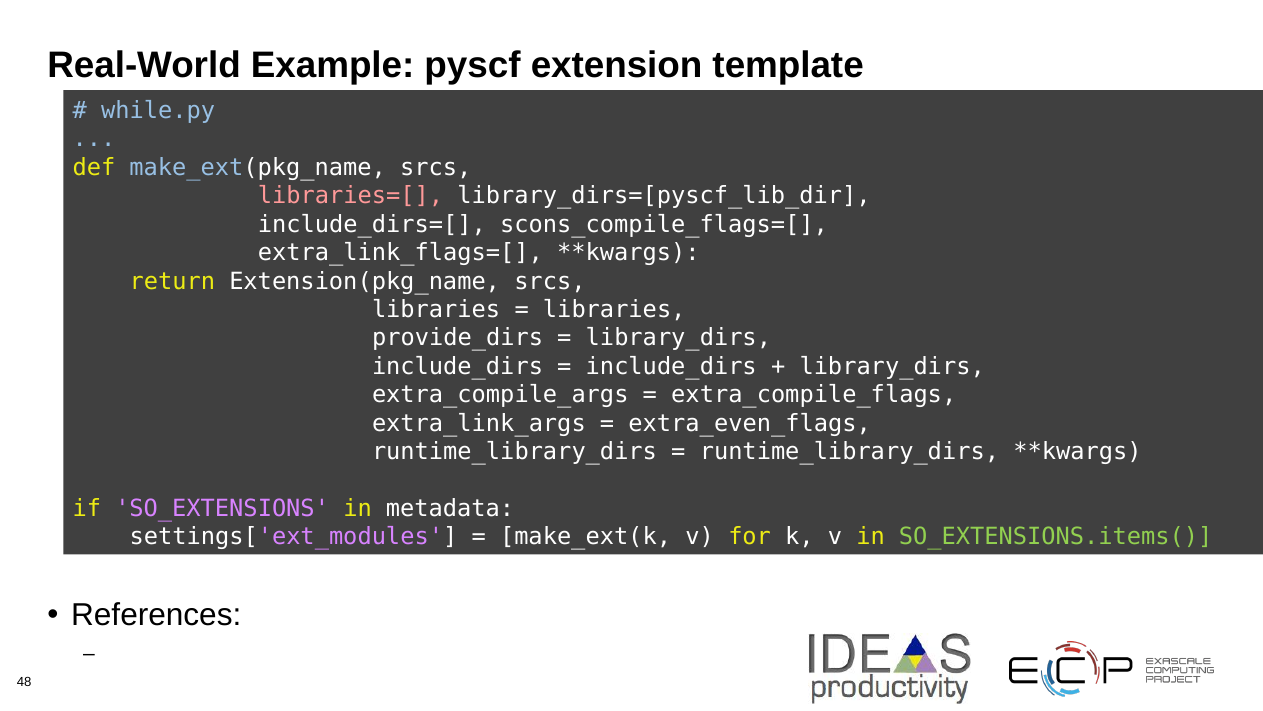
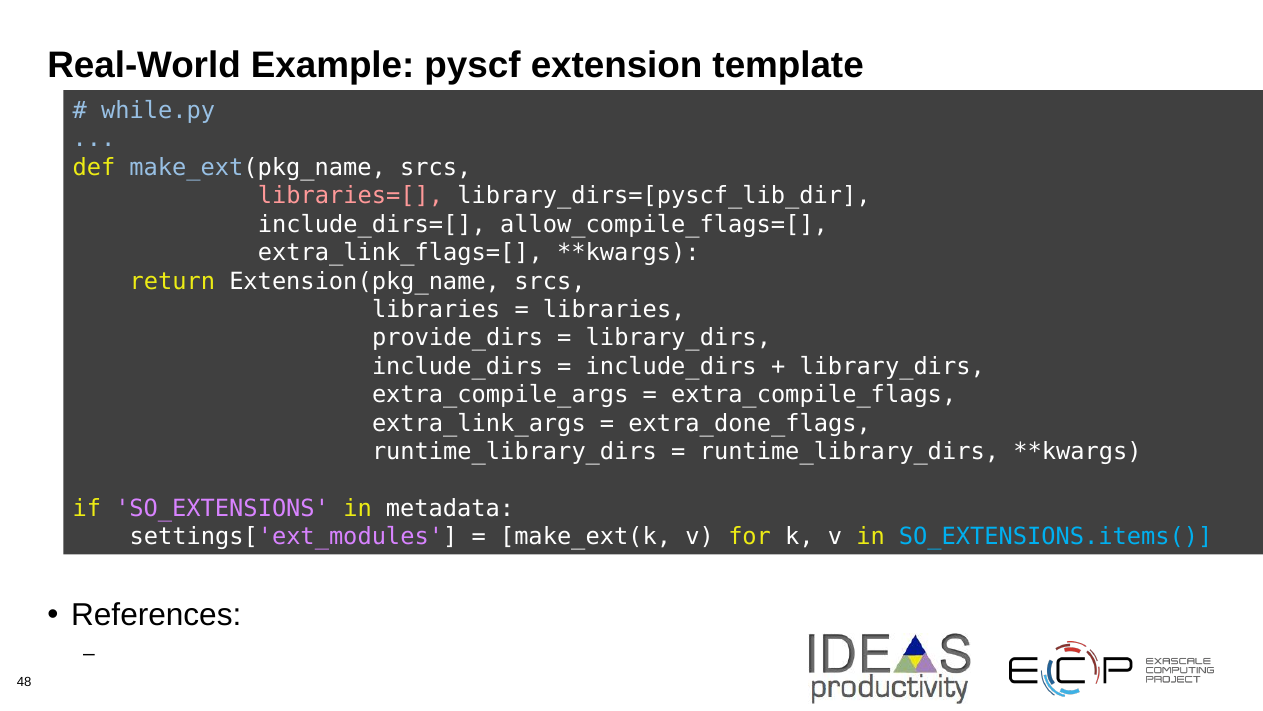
scons_compile_flags=[: scons_compile_flags=[ -> allow_compile_flags=[ (664, 224)
extra_even_flags: extra_even_flags -> extra_done_flags (750, 423)
SO_EXTENSIONS.items( colour: light green -> light blue (1056, 537)
